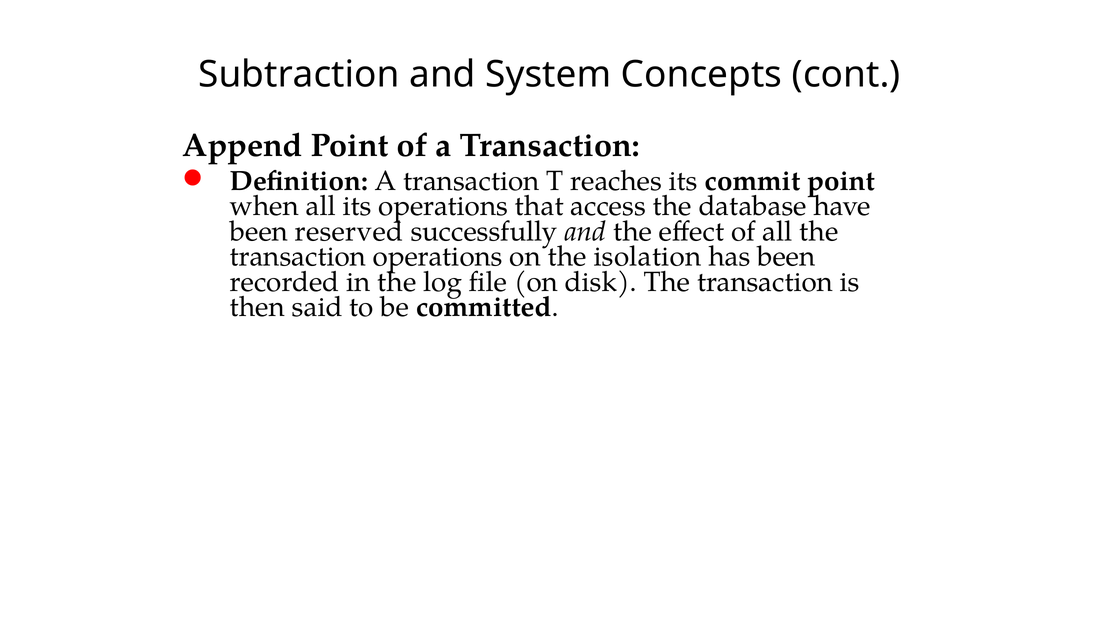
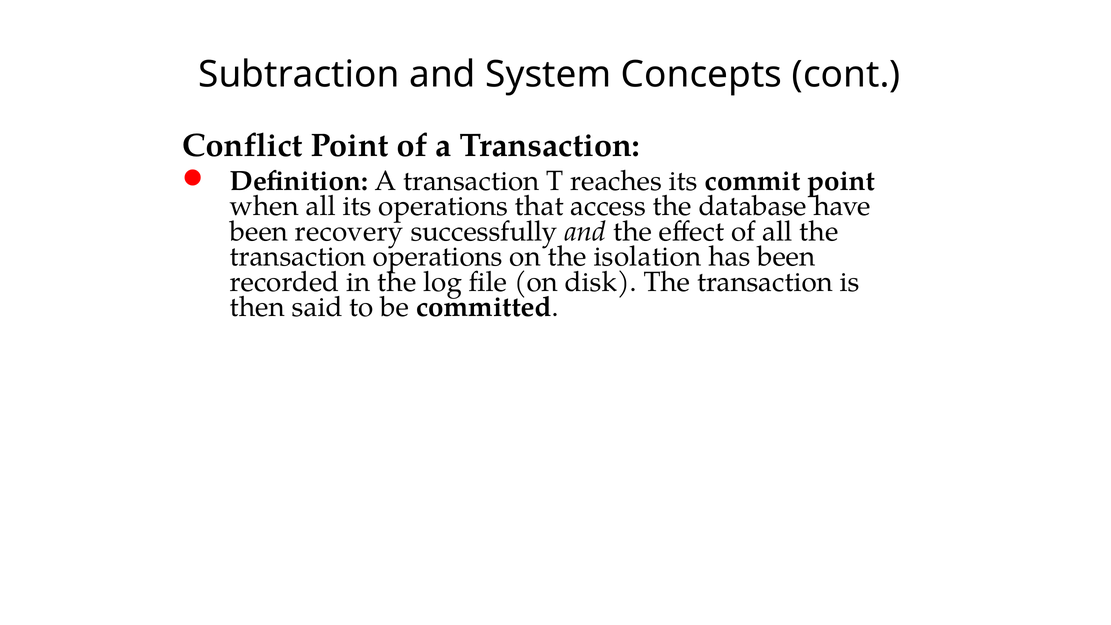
Append: Append -> Conflict (243, 146)
reserved: reserved -> recovery (349, 232)
